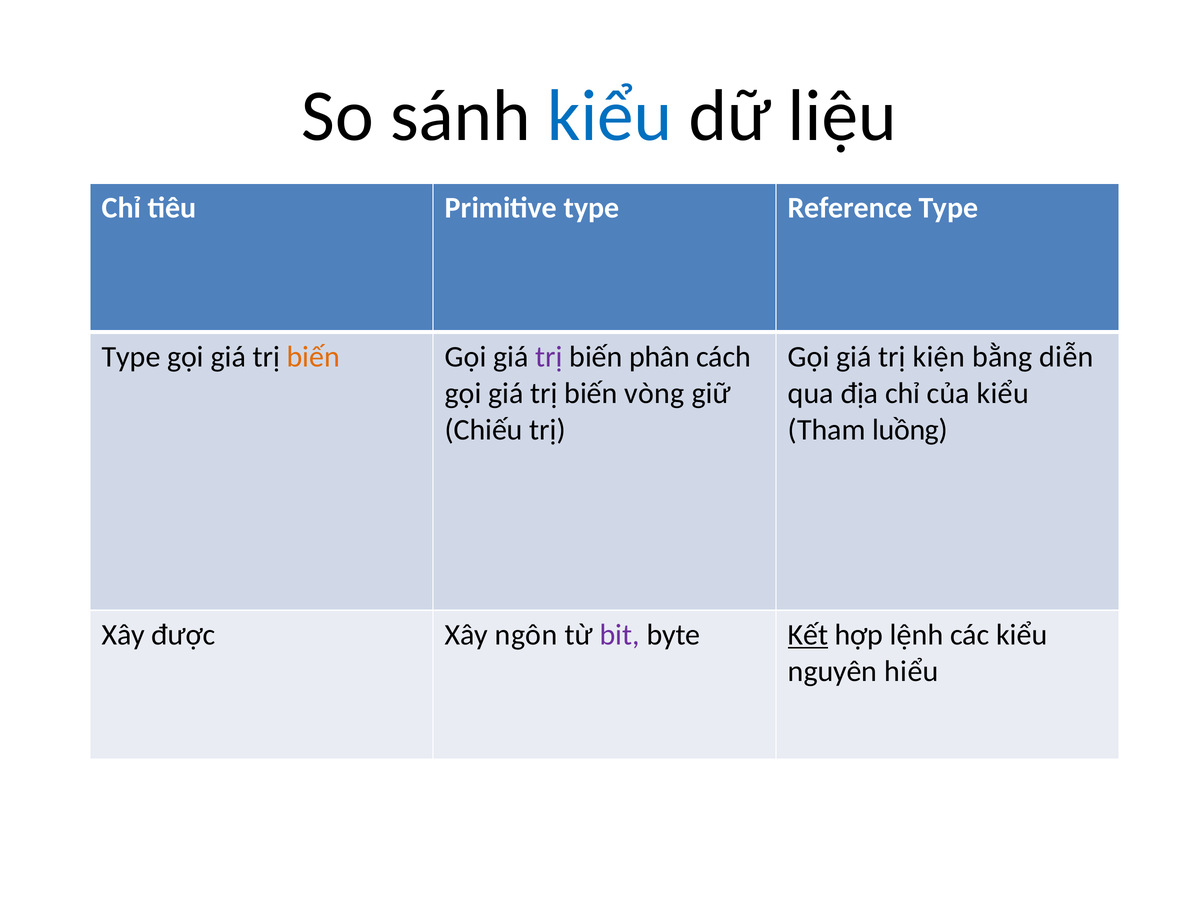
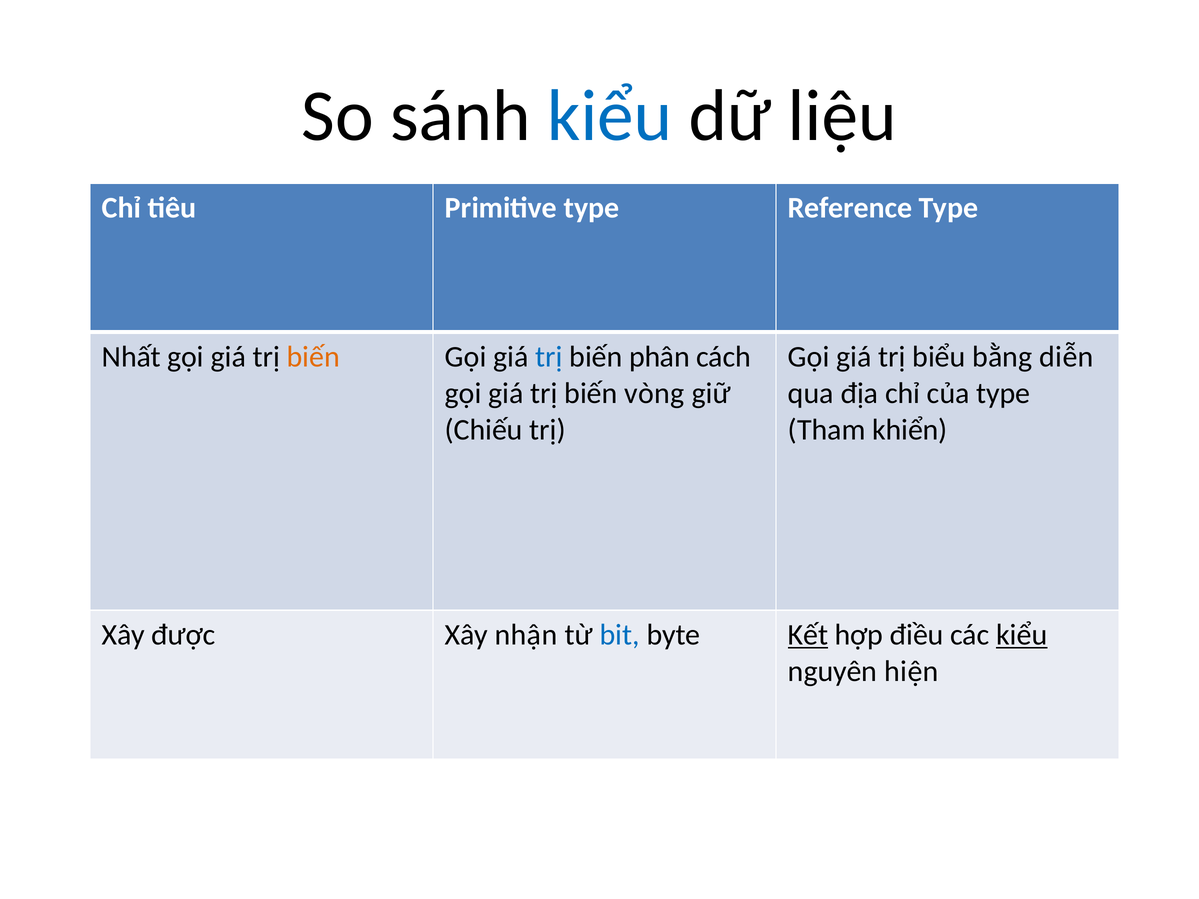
Type: Type -> Nhất (131, 357)
trị colour: purple -> blue (549, 357)
kiện: kiện -> biểu (939, 357)
của kiểu: kiểu -> type (1003, 393)
luồng: luồng -> khiển (910, 430)
ngôn: ngôn -> nhận (526, 635)
bit colour: purple -> blue (620, 635)
lệnh: lệnh -> điều (917, 635)
kiểu underline: none -> present (1022, 635)
hiểu: hiểu -> hiện (911, 672)
